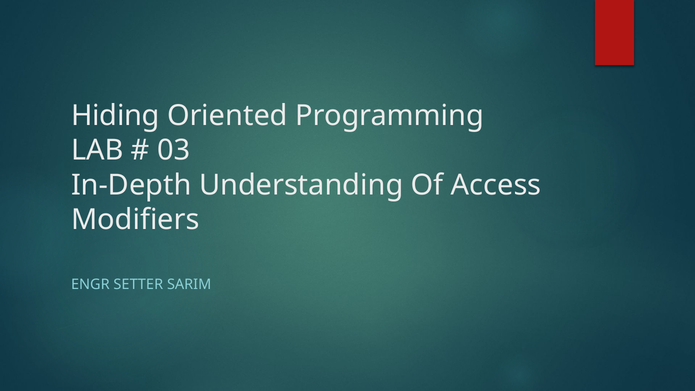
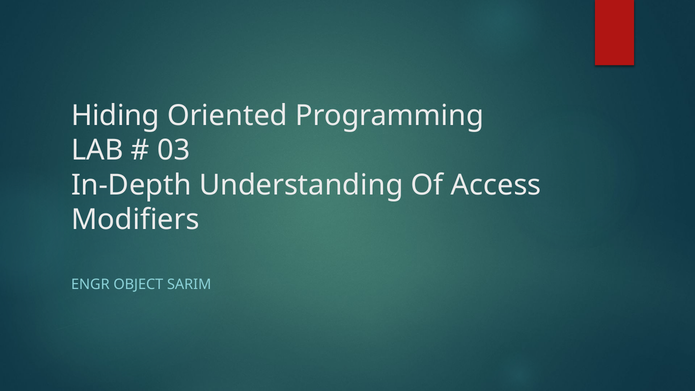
SETTER: SETTER -> OBJECT (138, 285)
